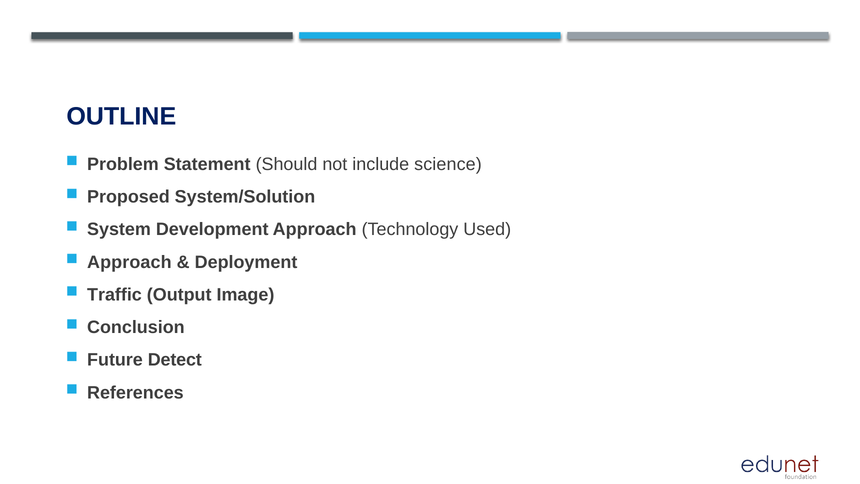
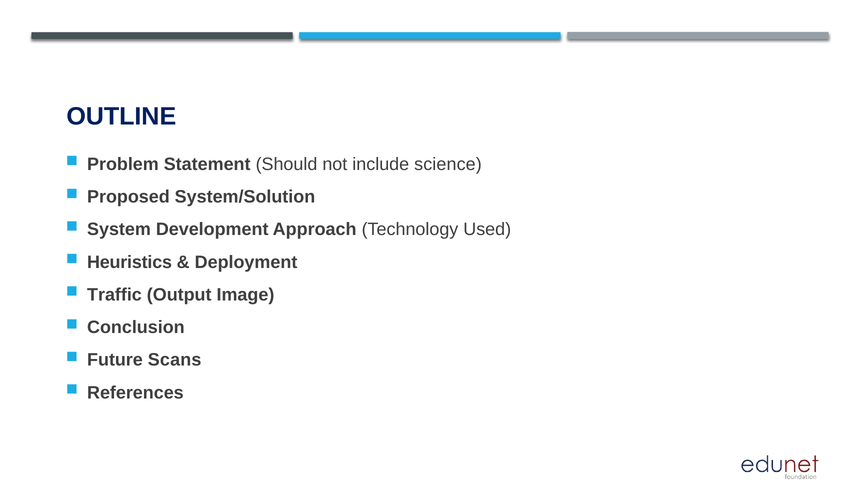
Approach: Approach -> Heuristics (130, 262)
Detect: Detect -> Scans (175, 360)
